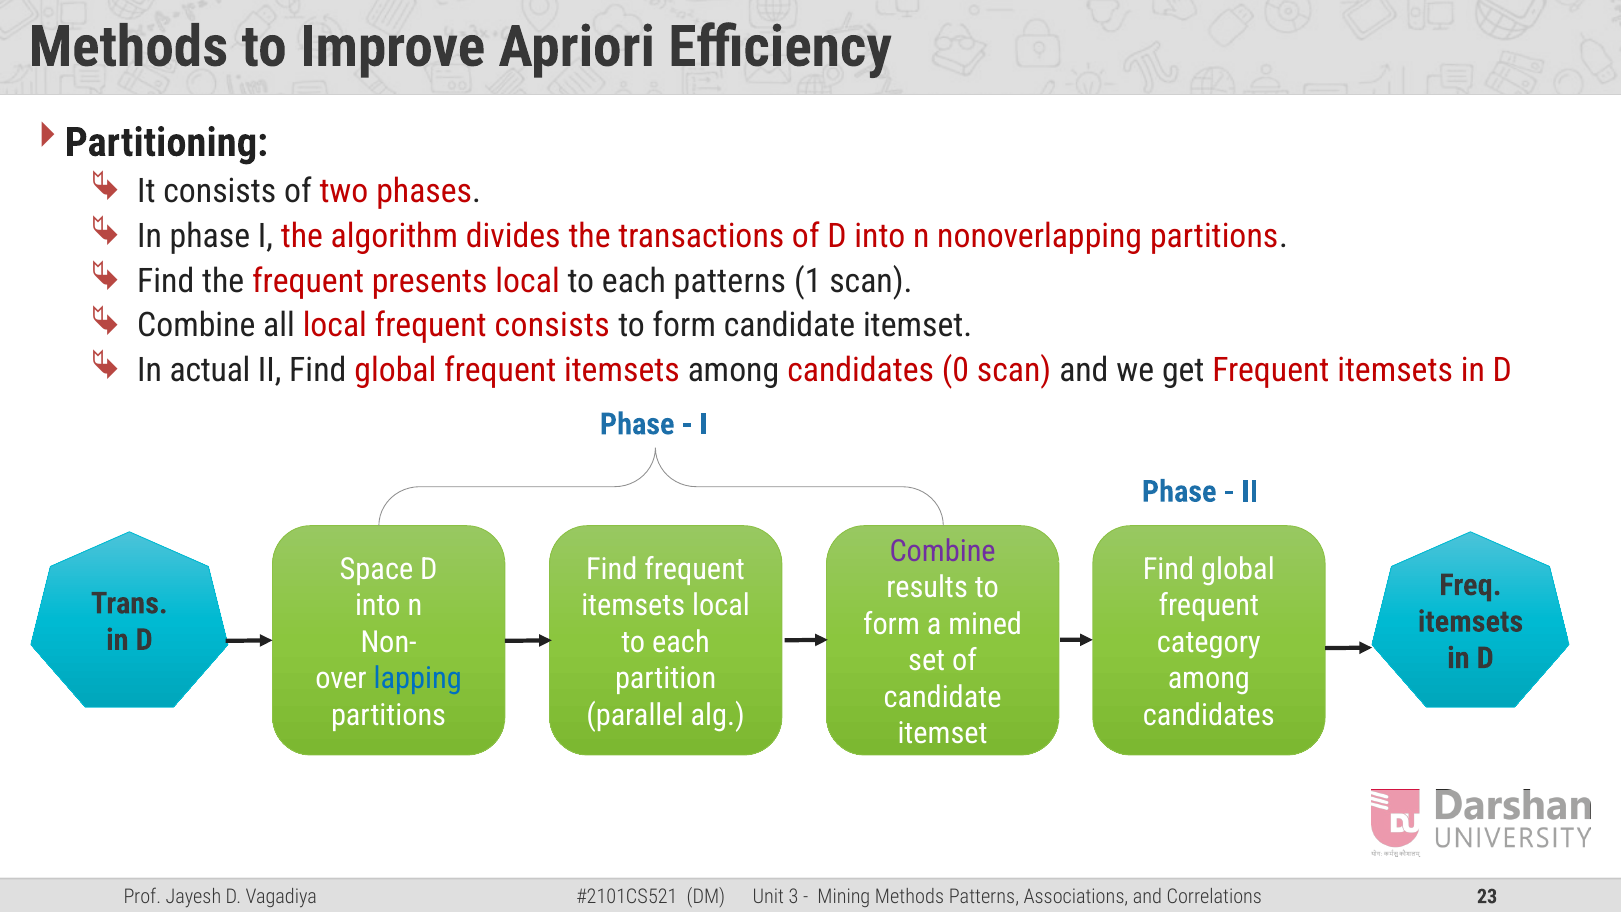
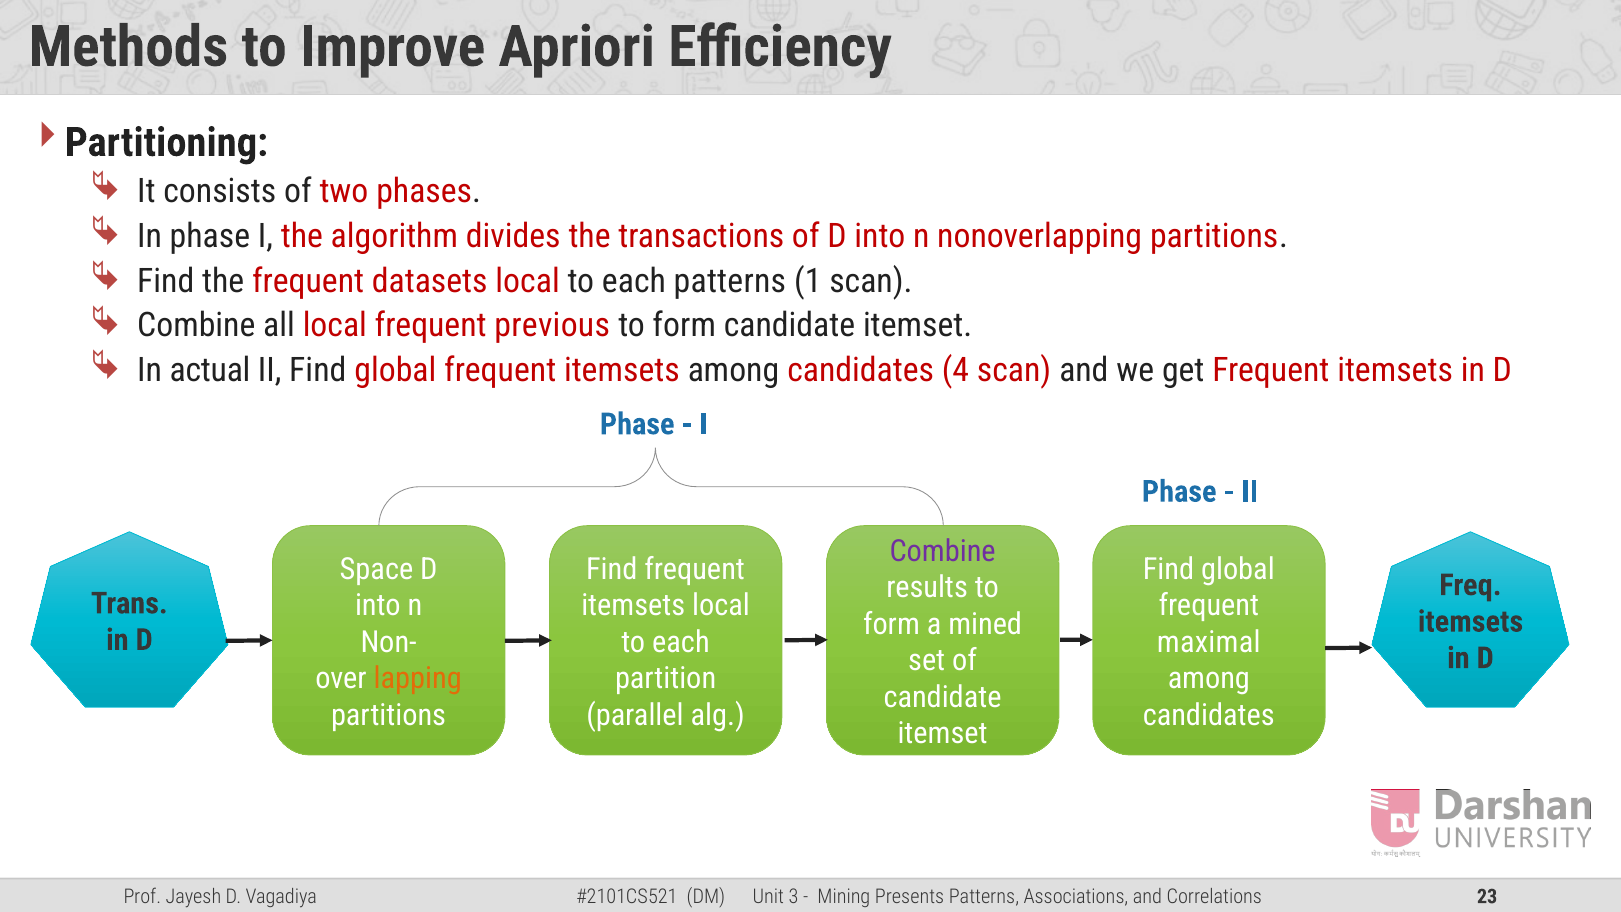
presents: presents -> datasets (430, 281)
frequent consists: consists -> previous (552, 326)
0: 0 -> 4 (955, 371)
category: category -> maximal (1209, 642)
lapping colour: blue -> orange (418, 679)
Methods: Methods -> Presents (910, 896)
